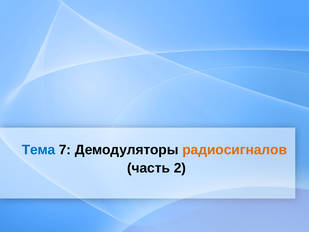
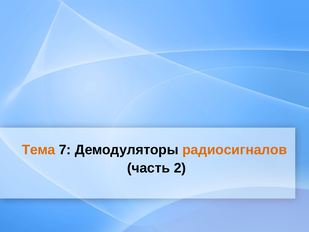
Тема colour: blue -> orange (39, 150)
